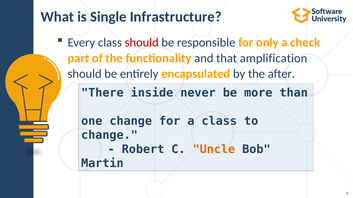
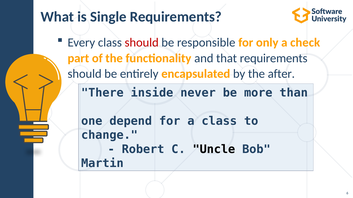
Single Infrastructure: Infrastructure -> Requirements (176, 17)
that amplification: amplification -> requirements (274, 58)
one change: change -> depend (131, 121)
Uncle colour: orange -> black (214, 150)
